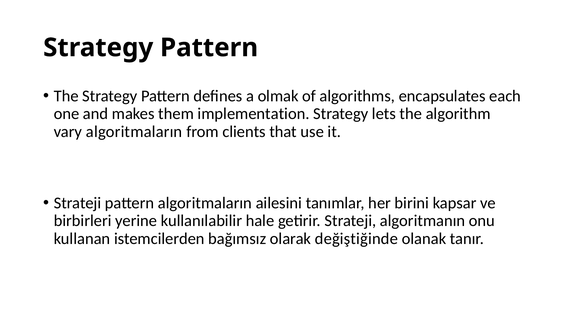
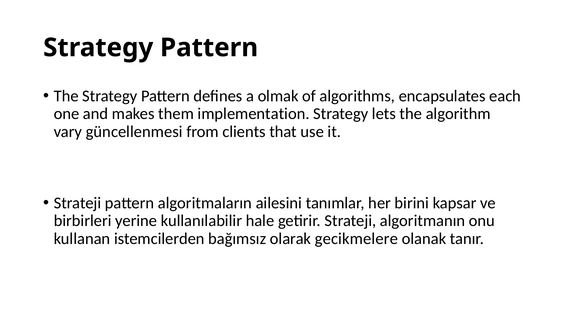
vary algoritmaların: algoritmaların -> güncellenmesi (134, 131)
değiştiğinde: değiştiğinde -> gecikmelere (356, 238)
